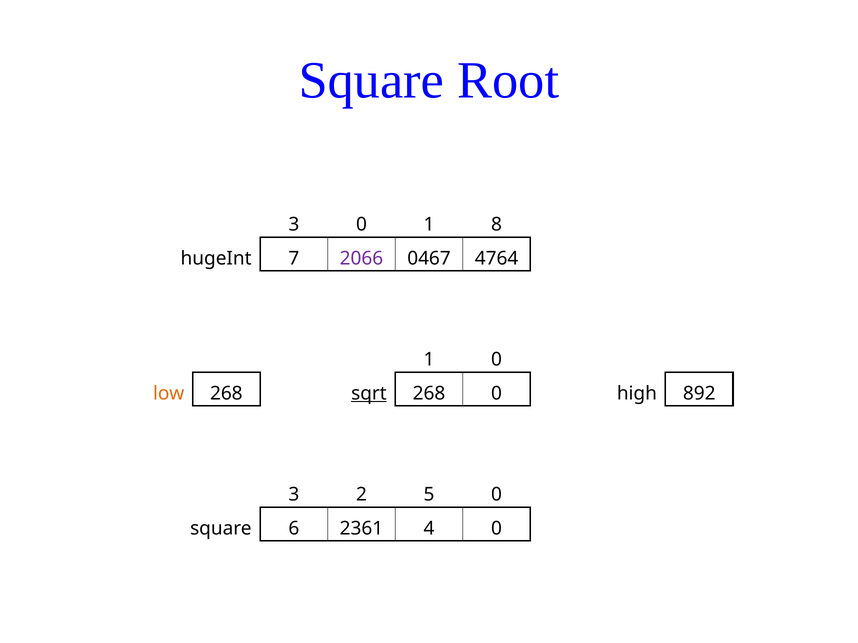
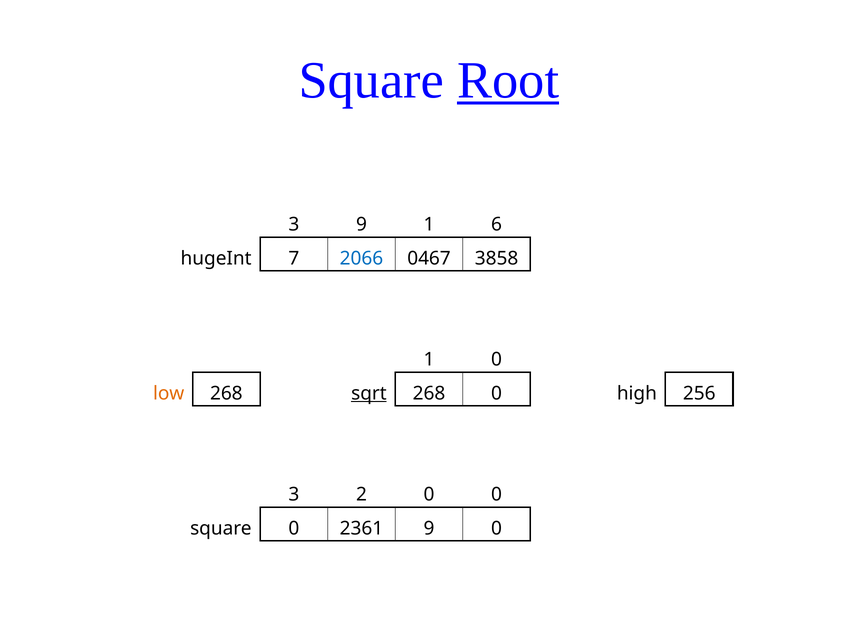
Root underline: none -> present (508, 80)
3 0: 0 -> 9 (361, 225)
8: 8 -> 6 (497, 225)
2066 colour: purple -> blue (361, 258)
4764: 4764 -> 3858 (497, 258)
892: 892 -> 256 (699, 394)
2 5: 5 -> 0 (429, 495)
square 6: 6 -> 0 (294, 529)
2361 4: 4 -> 9 (429, 529)
